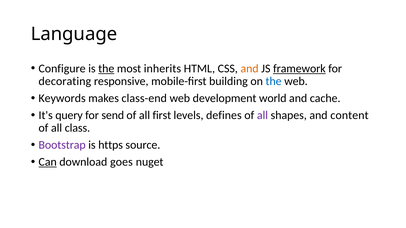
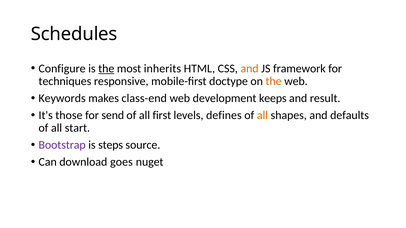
Language: Language -> Schedules (74, 34)
framework underline: present -> none (299, 69)
decorating: decorating -> techniques (65, 81)
building: building -> doctype (228, 81)
the colour: blue -> orange (274, 81)
world: world -> keeps (273, 98)
cache: cache -> result (325, 98)
query: query -> those (69, 115)
all colour: purple -> orange (262, 115)
content: content -> defaults (350, 115)
class: class -> start (77, 128)
https: https -> steps (111, 145)
Can underline: present -> none (48, 162)
